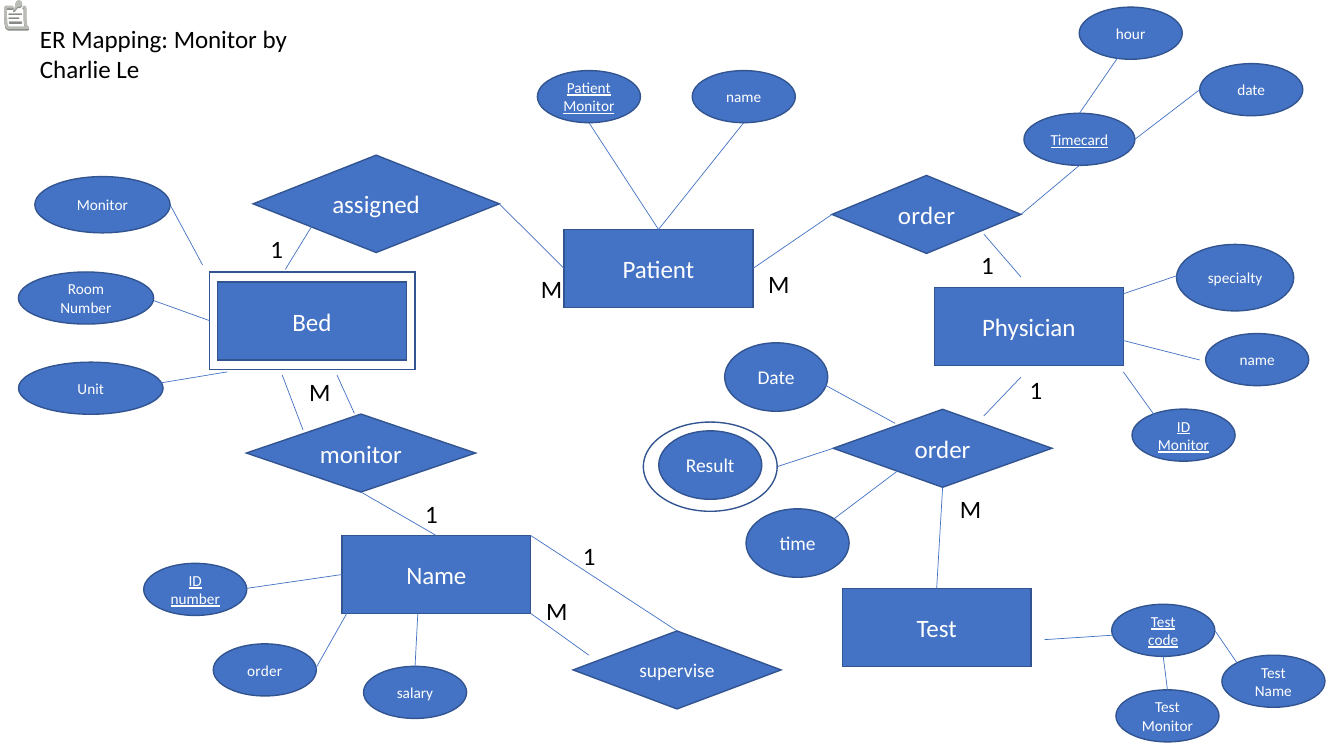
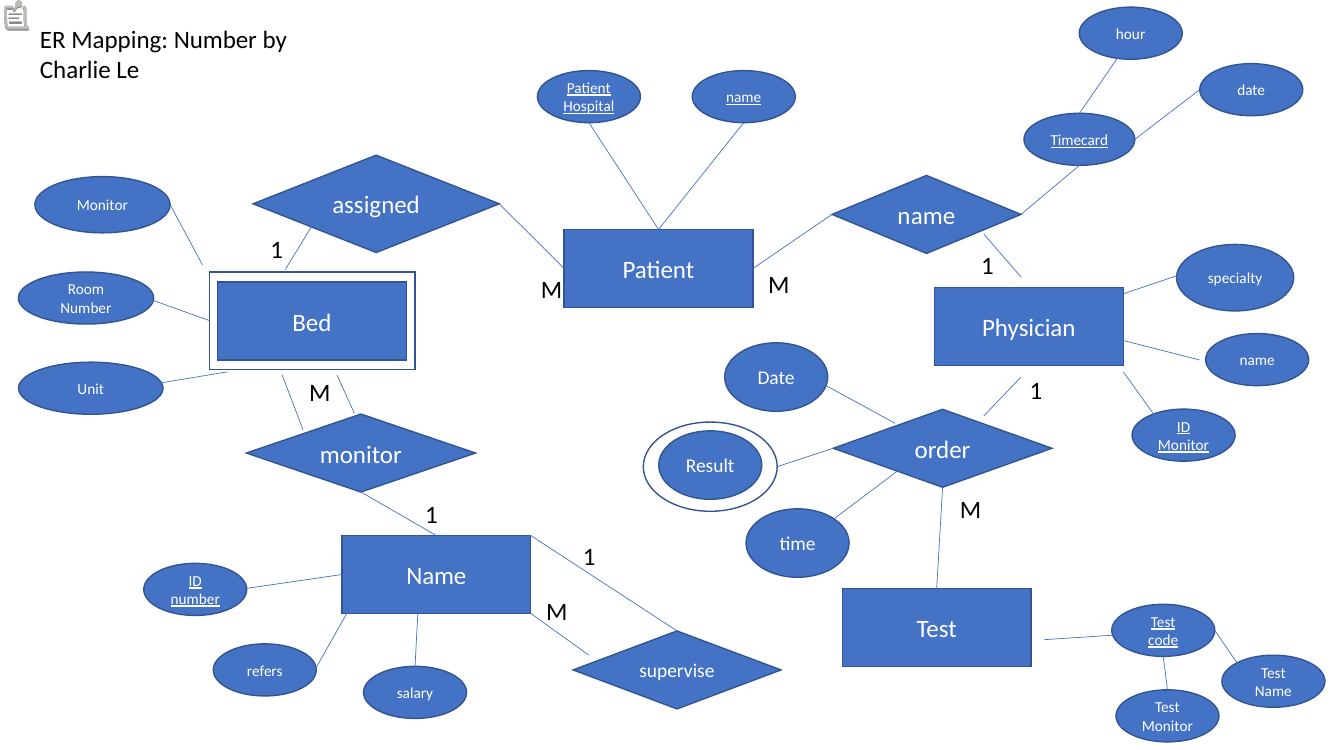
Mapping Monitor: Monitor -> Number (215, 40)
name underline: none -> present (744, 98)
Monitor: Monitor -> Hospital (589, 107)
order: order -> name (926, 216)
order: order -> refers (265, 671)
